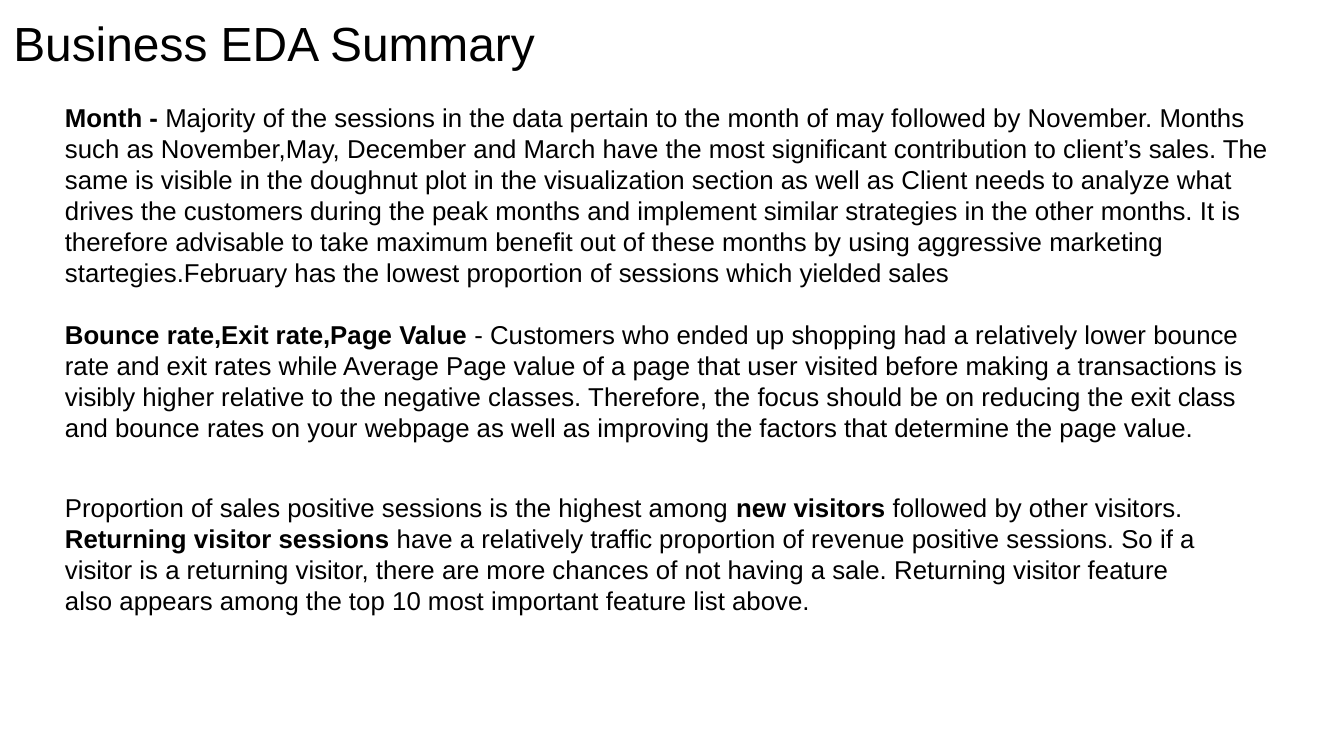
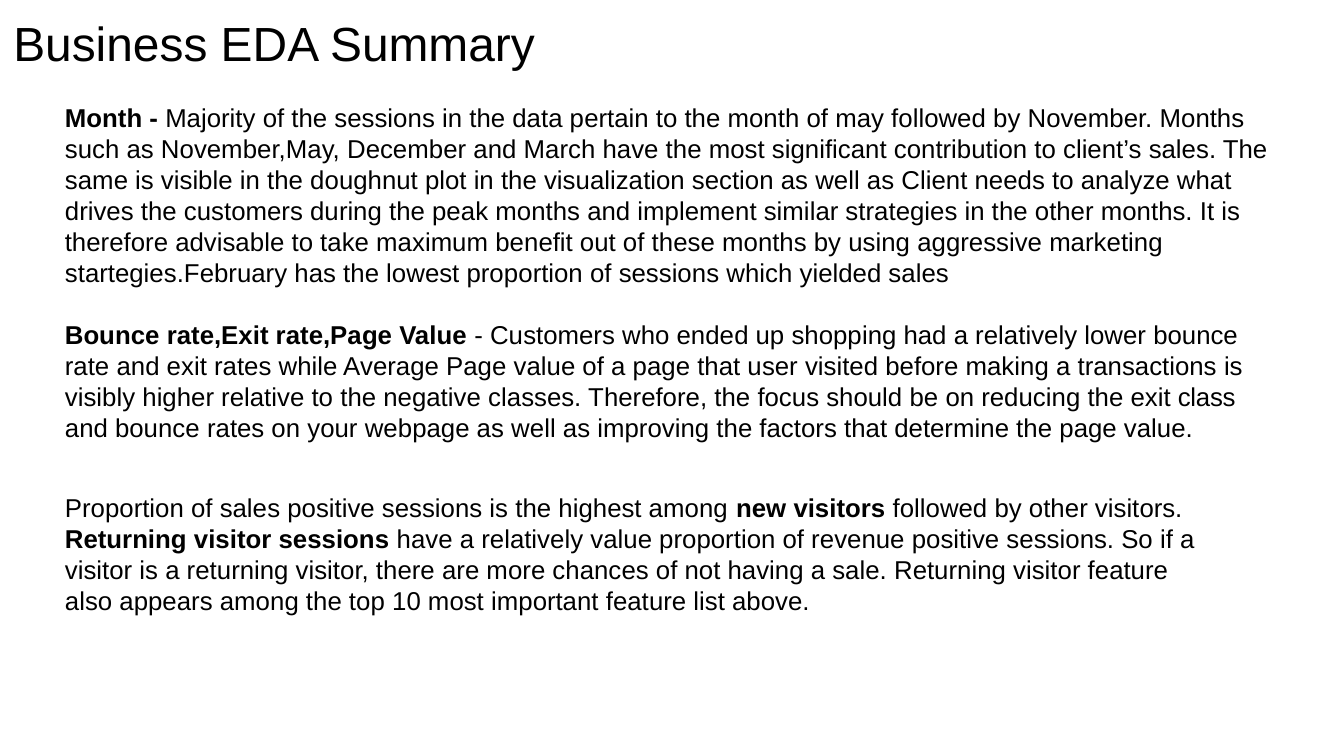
relatively traffic: traffic -> value (621, 540)
